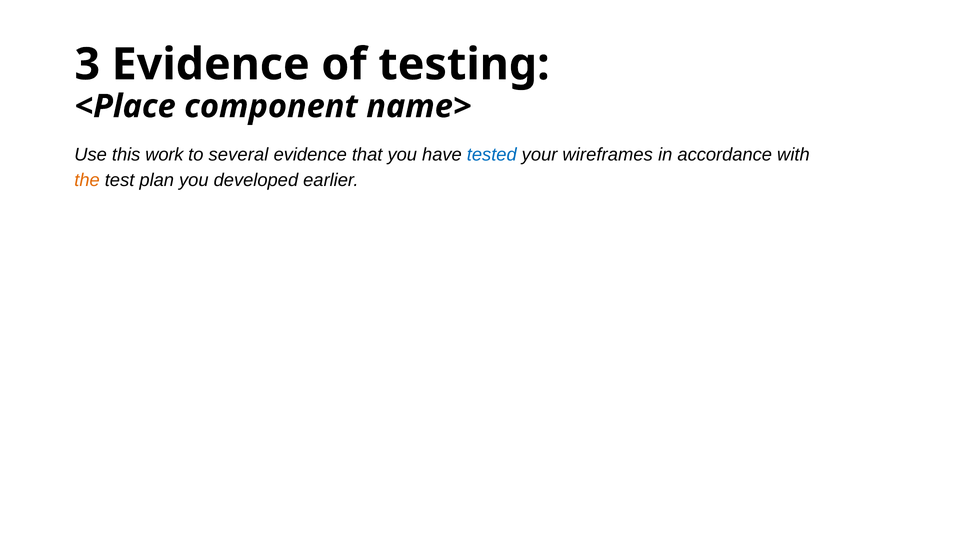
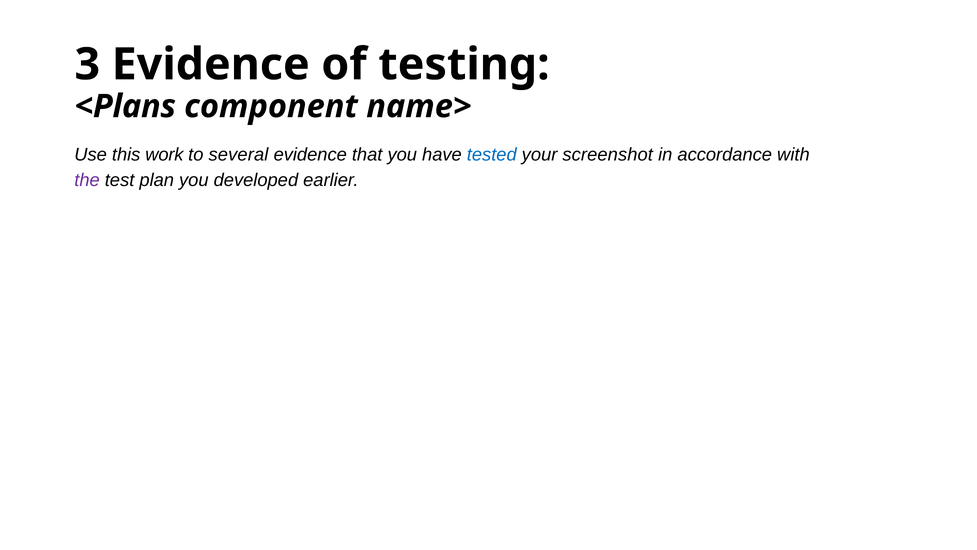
<Place: <Place -> <Plans (125, 106)
wireframes: wireframes -> screenshot (608, 155)
the colour: orange -> purple (87, 180)
